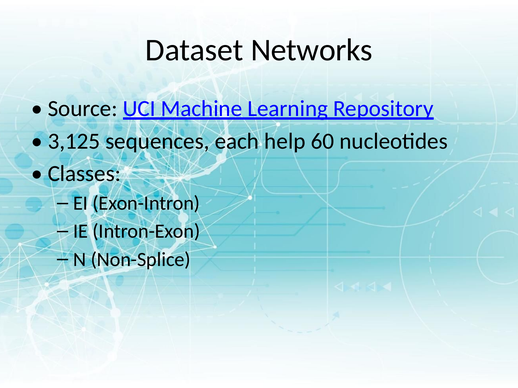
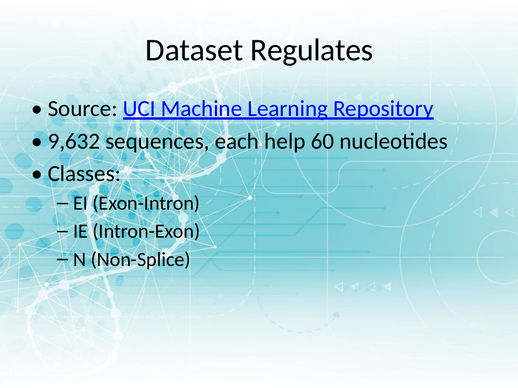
Networks: Networks -> Regulates (312, 50)
3,125: 3,125 -> 9,632 (74, 141)
